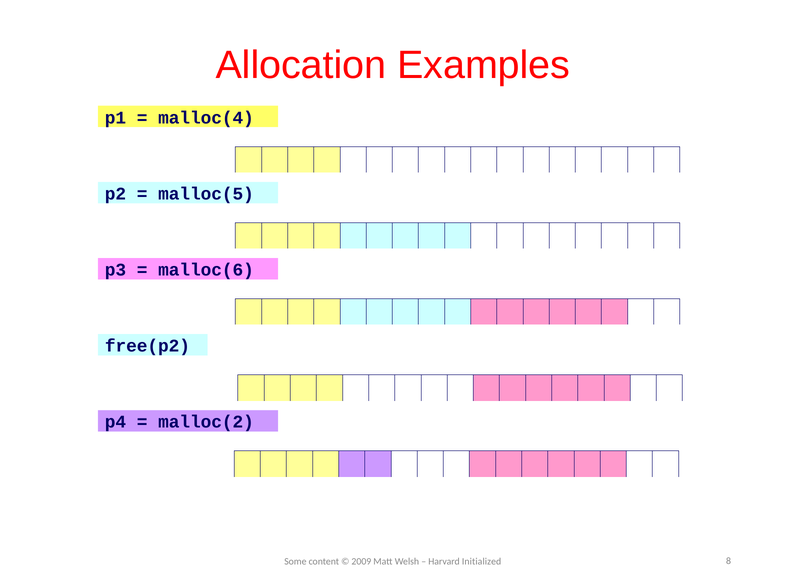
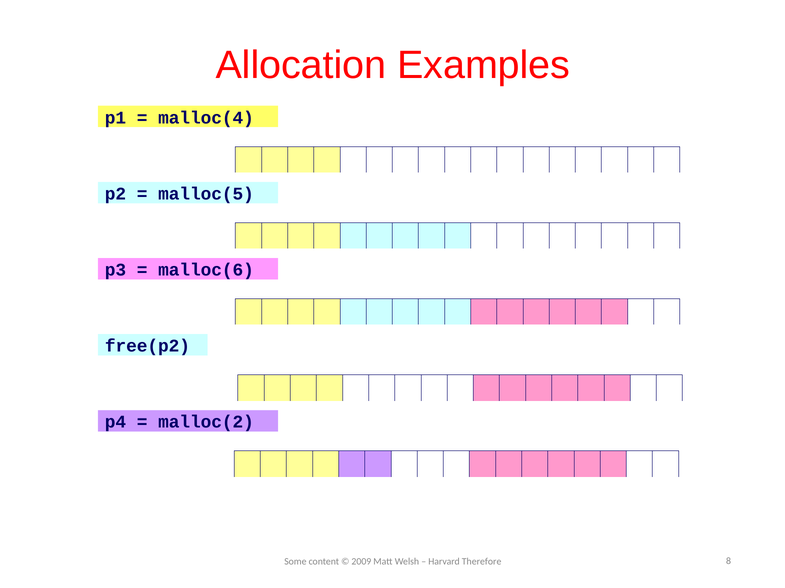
Initialized: Initialized -> Therefore (482, 562)
